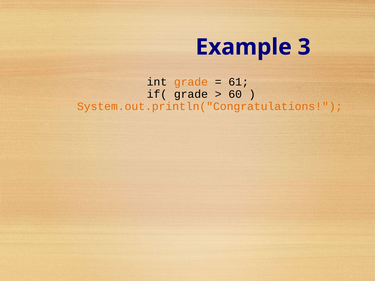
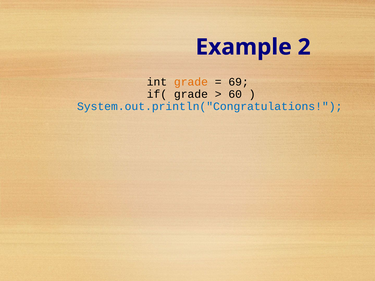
3: 3 -> 2 (304, 47)
61: 61 -> 69 (239, 82)
System.out.println("Congratulations colour: orange -> blue (210, 106)
